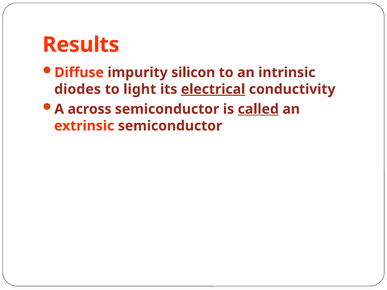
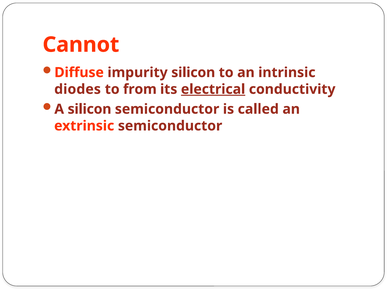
Results: Results -> Cannot (81, 45)
light: light -> from (140, 89)
A across: across -> silicon (90, 109)
called underline: present -> none (258, 109)
